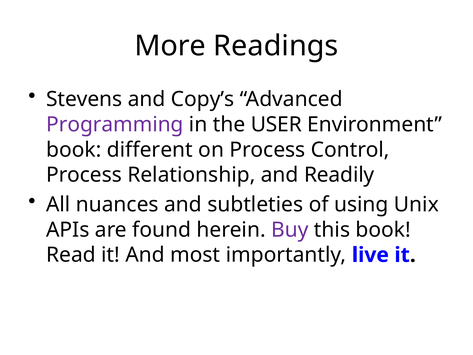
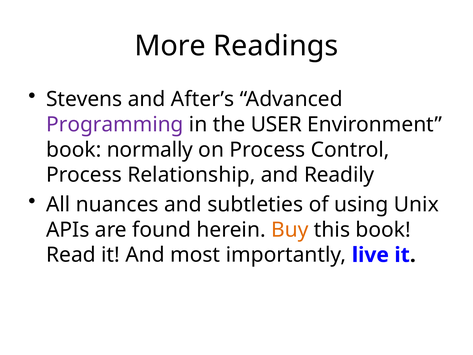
Copy’s: Copy’s -> After’s (203, 99)
different: different -> normally (150, 150)
Buy colour: purple -> orange (290, 230)
